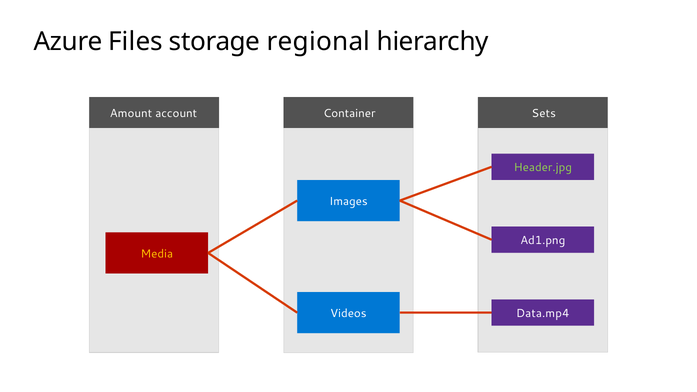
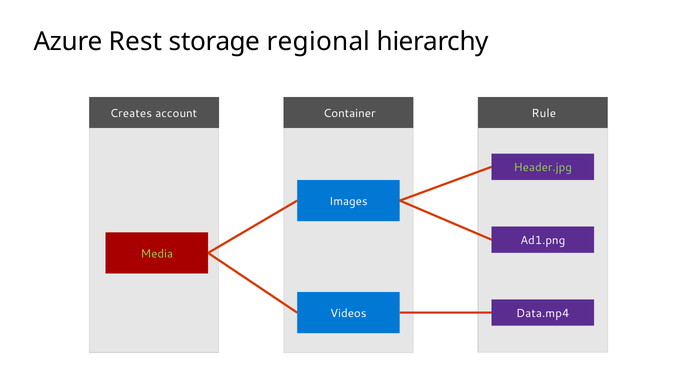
Files: Files -> Rest (135, 42)
Amount: Amount -> Creates (131, 113)
Sets: Sets -> Rule (544, 113)
Media colour: yellow -> light green (157, 254)
